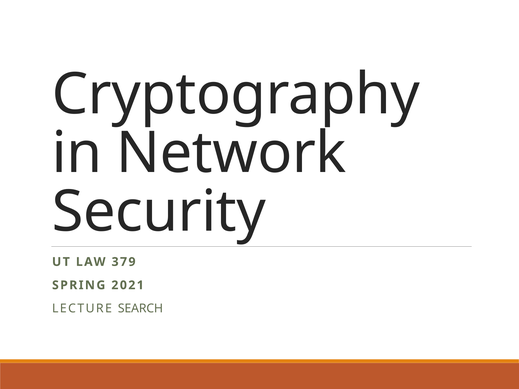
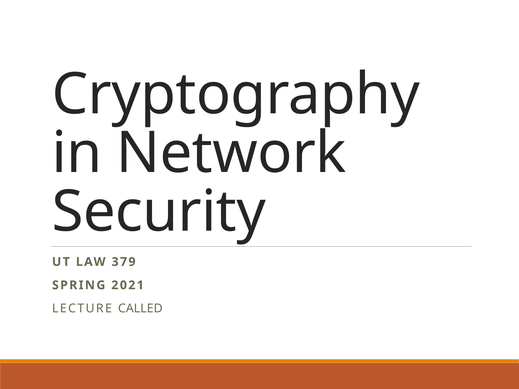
SEARCH: SEARCH -> CALLED (140, 309)
